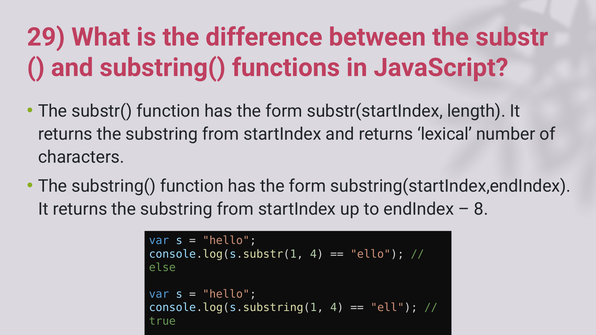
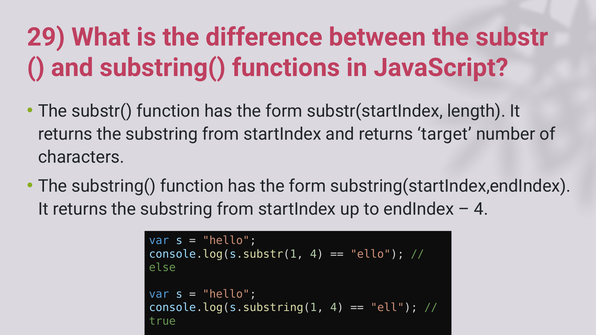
lexical: lexical -> target (445, 134)
8: 8 -> 4 (481, 209)
